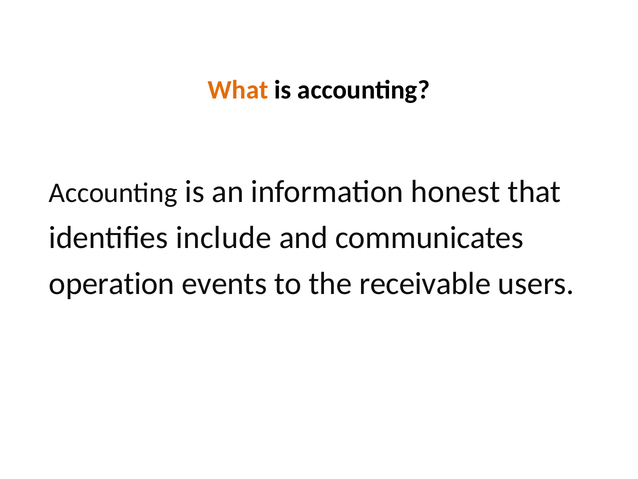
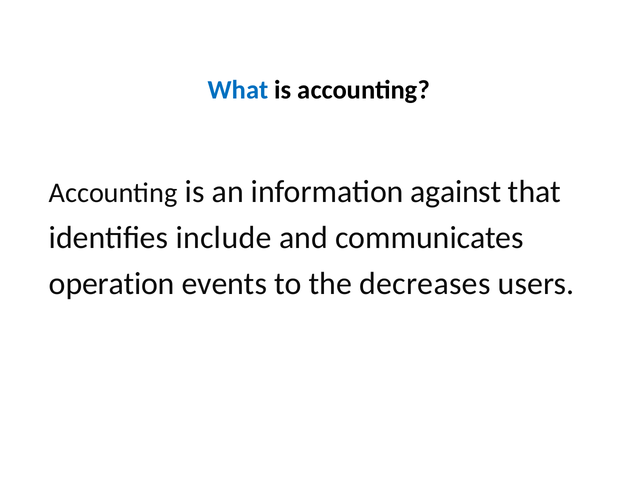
What colour: orange -> blue (238, 90)
honest: honest -> against (456, 192)
receivable: receivable -> decreases (425, 284)
